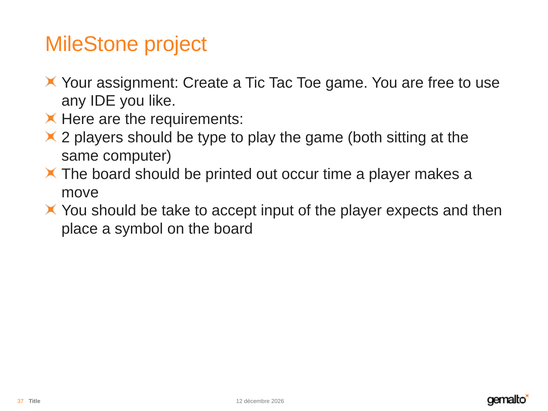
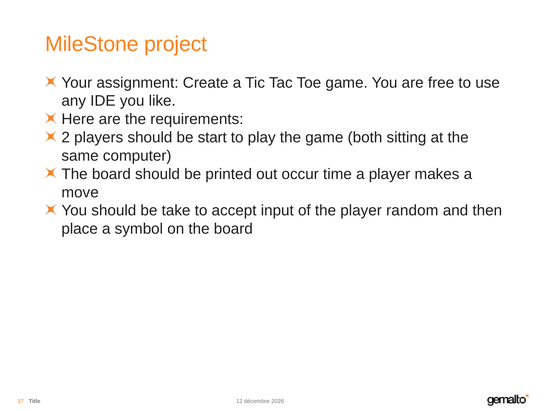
type: type -> start (212, 137)
expects: expects -> random (412, 211)
